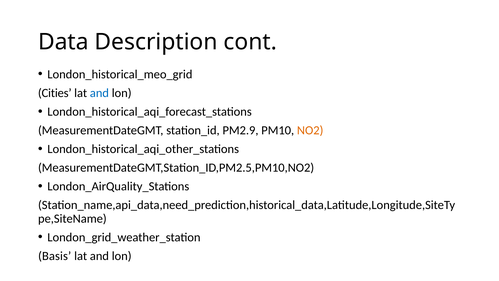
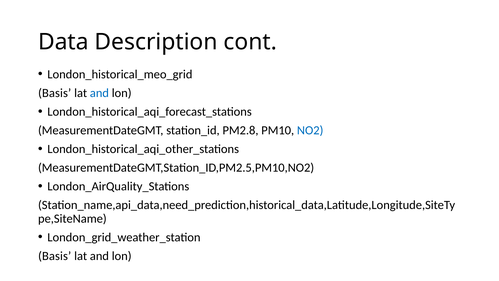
Cities: Cities -> Basis (55, 93)
PM2.9: PM2.9 -> PM2.8 (241, 130)
NO2 colour: orange -> blue (310, 130)
